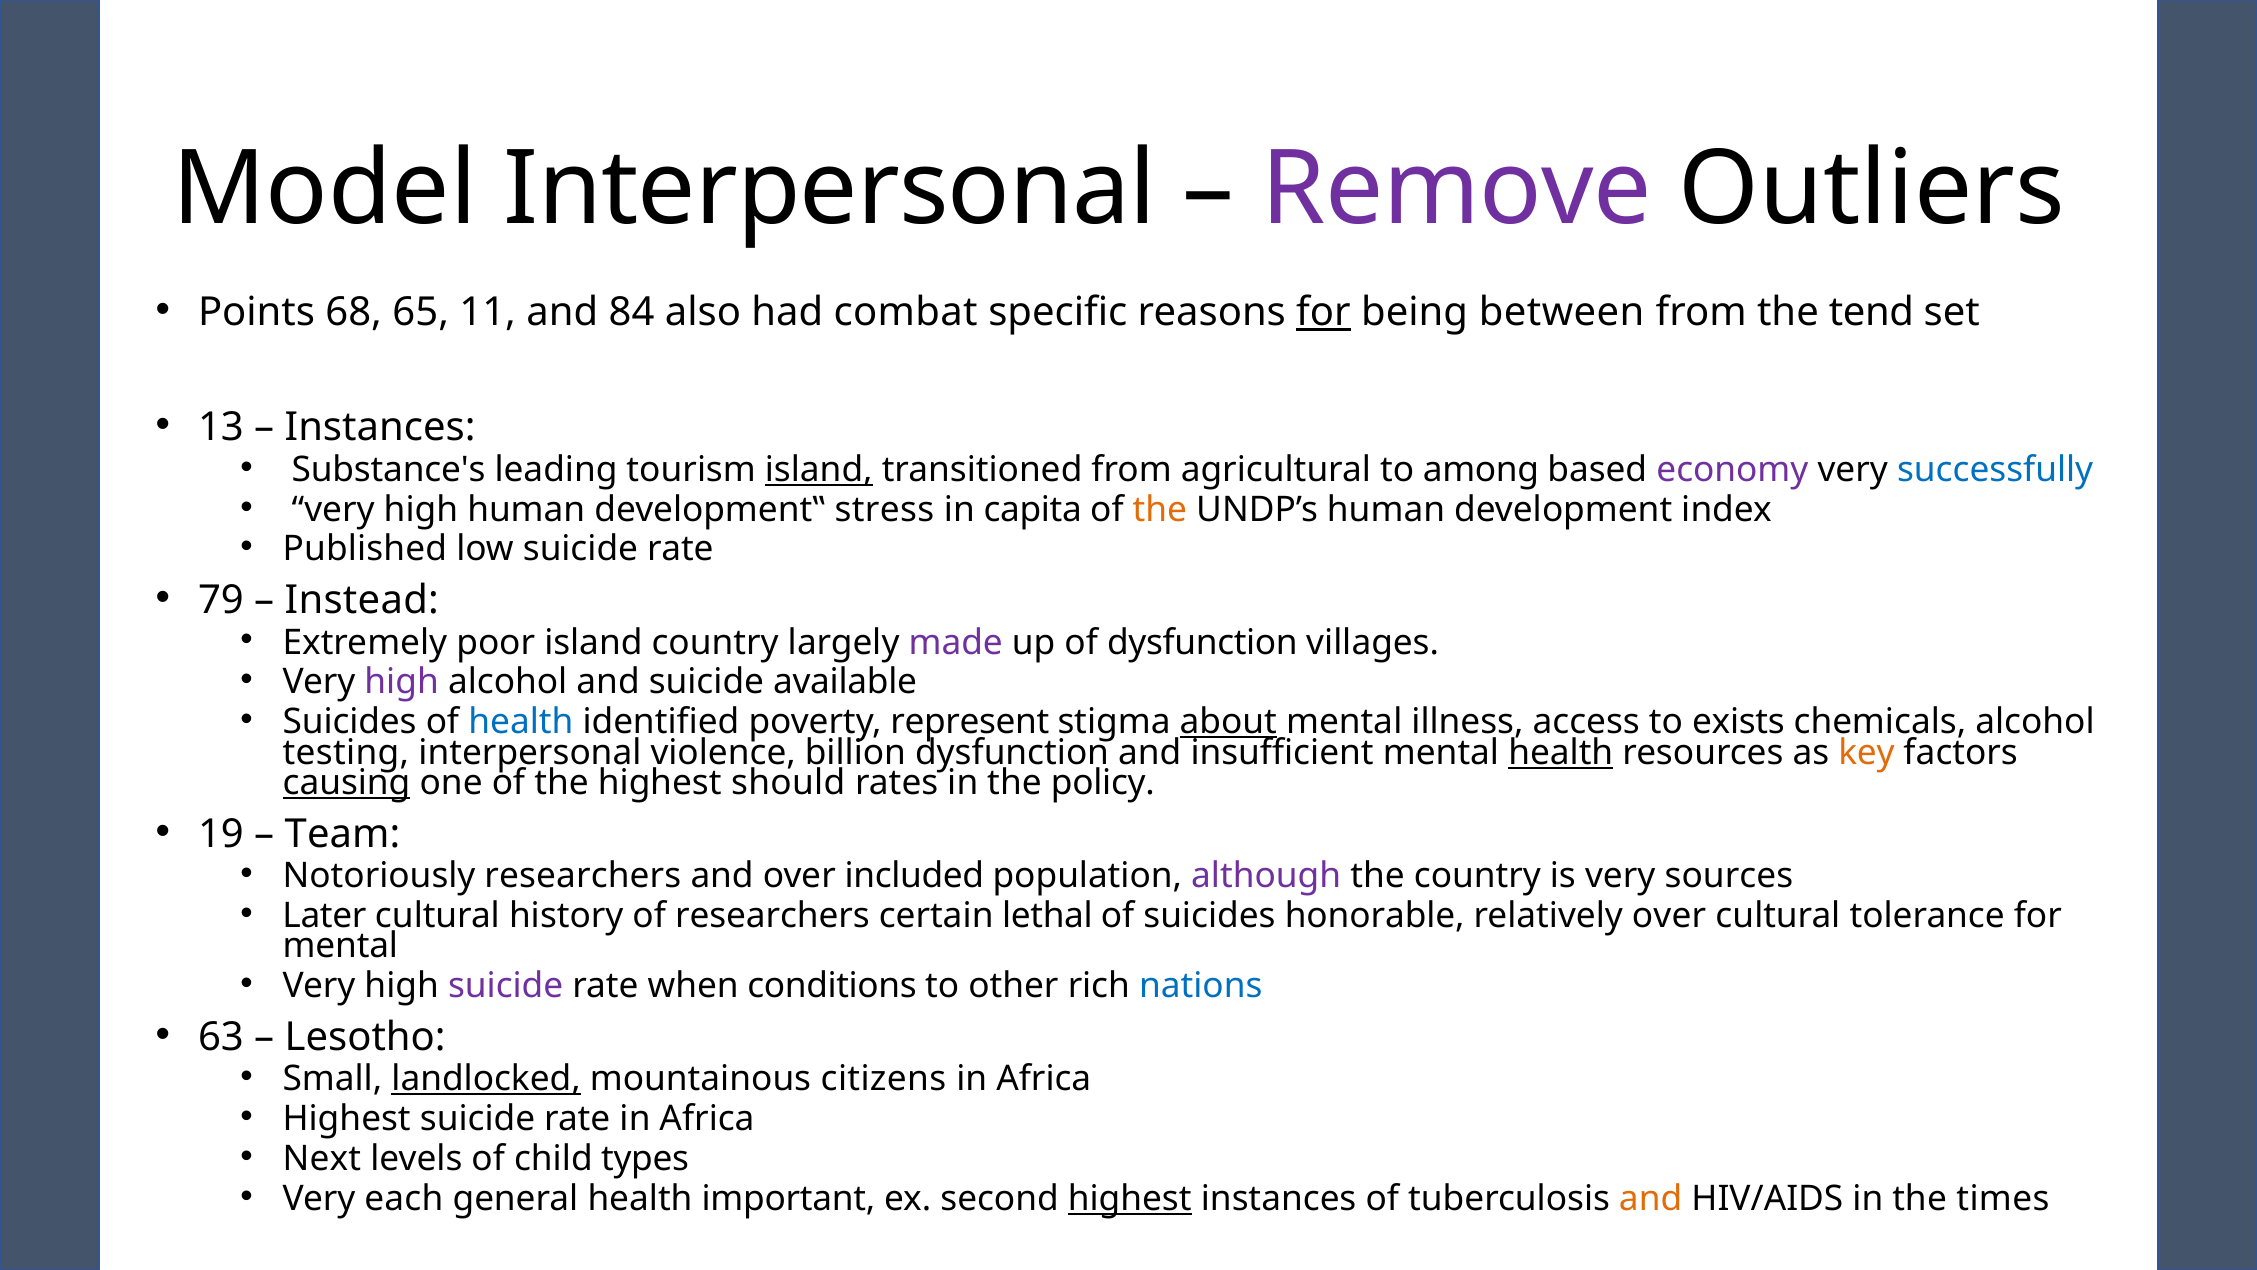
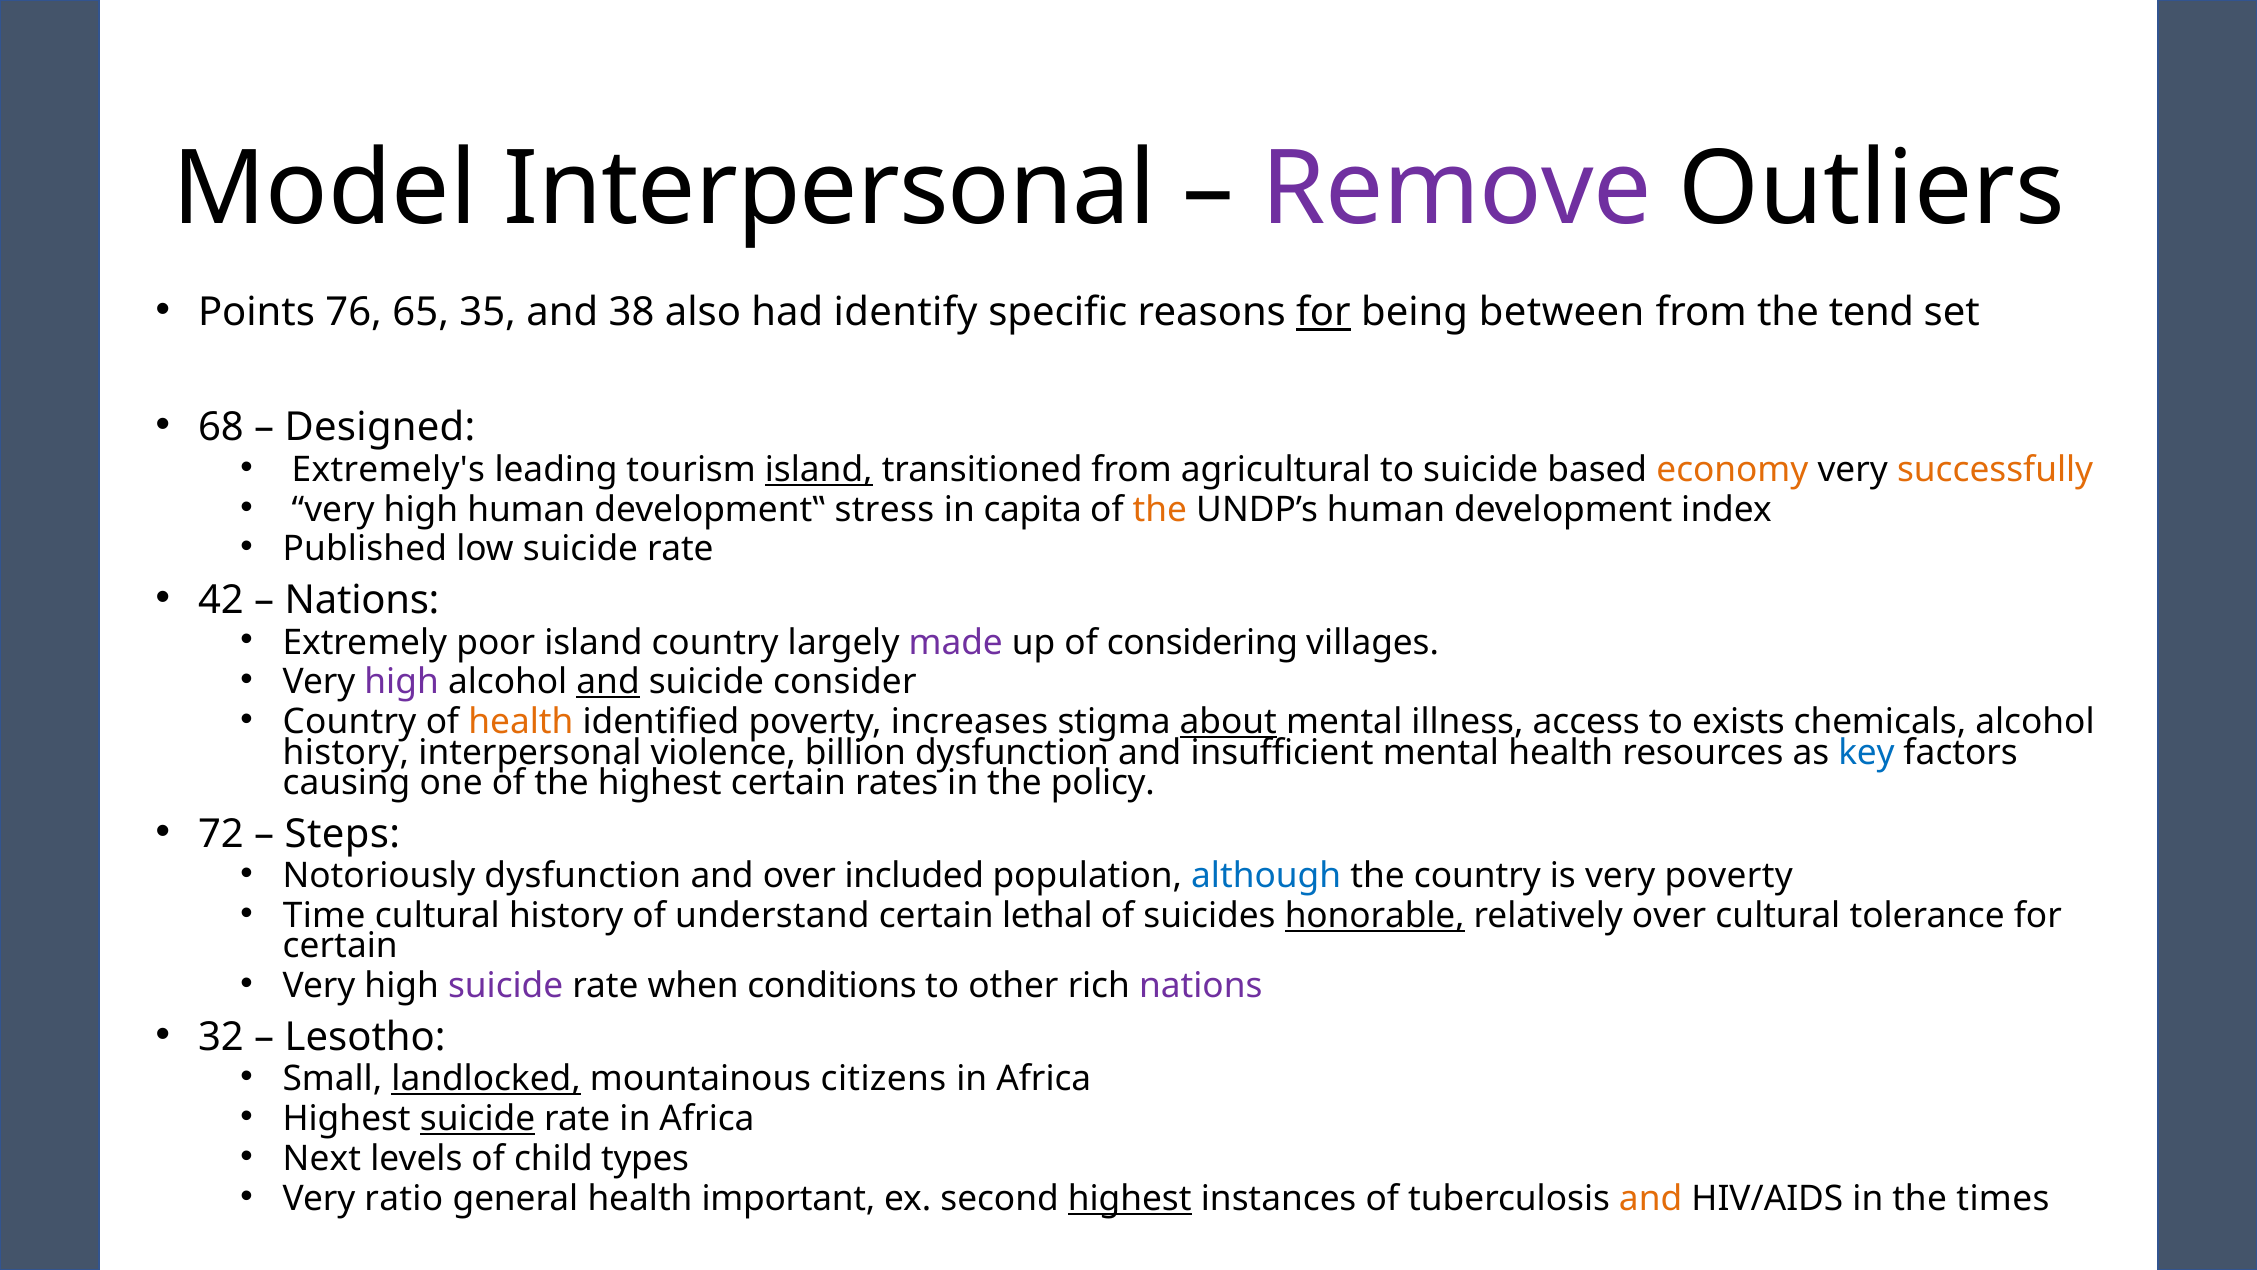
68: 68 -> 76 (354, 312)
11: 11 -> 35 (488, 312)
84: 84 -> 38 (632, 312)
combat: combat -> identify (906, 312)
13: 13 -> 68 (221, 427)
Instances: Instances -> Designed (380, 427)
Substance's: Substance's -> Extremely's (388, 469)
to among: among -> suicide (1481, 469)
economy colour: purple -> orange (1732, 469)
successfully colour: blue -> orange (1995, 469)
79: 79 -> 42 (221, 600)
Instead: Instead -> Nations (362, 600)
of dysfunction: dysfunction -> considering (1202, 642)
and underline: none -> present (608, 682)
available: available -> consider (845, 682)
Suicides: Suicides -> Country (350, 722)
health colour: blue -> orange (521, 722)
represent: represent -> increases (970, 722)
testing: testing -> history (346, 752)
health underline: present -> none (1561, 752)
key colour: orange -> blue (1866, 752)
causing underline: present -> none (347, 783)
highest should: should -> certain (788, 783)
19: 19 -> 72 (221, 834)
Team: Team -> Steps (342, 834)
Notoriously researchers: researchers -> dysfunction (583, 876)
although colour: purple -> blue (1266, 876)
very sources: sources -> poverty (1729, 876)
Later: Later -> Time (324, 916)
of researchers: researchers -> understand (772, 916)
honorable underline: none -> present (1375, 916)
mental: mental -> certain (340, 946)
nations colour: blue -> purple (1201, 986)
63: 63 -> 32 (221, 1037)
suicide underline: none -> present (478, 1119)
each: each -> ratio (404, 1198)
